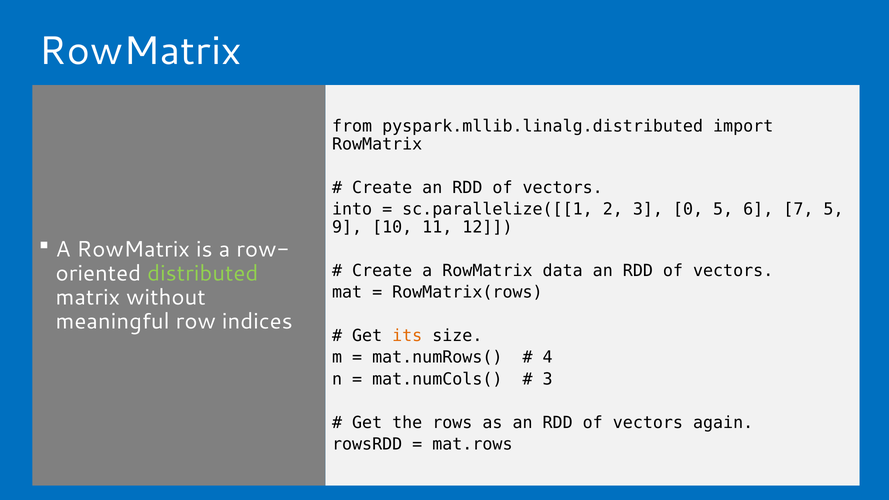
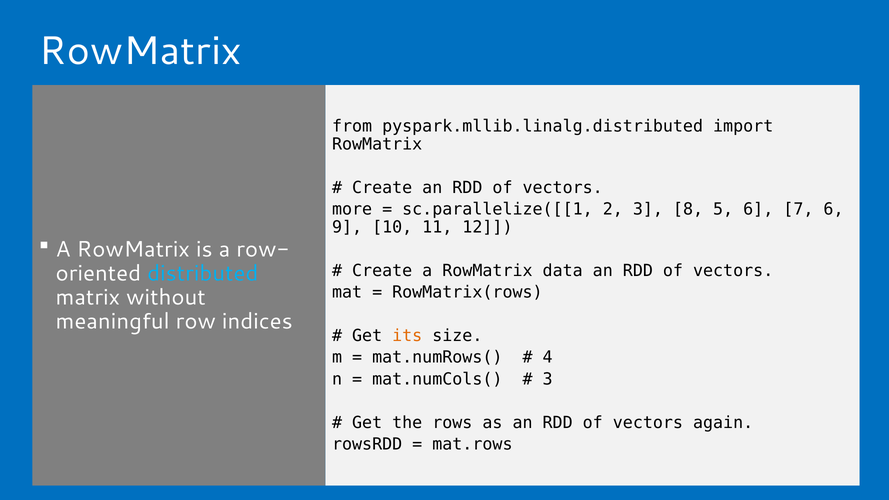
into: into -> more (352, 209)
0: 0 -> 8 (688, 209)
7 5: 5 -> 6 (834, 209)
distributed colour: light green -> light blue (203, 273)
